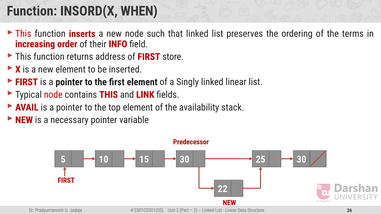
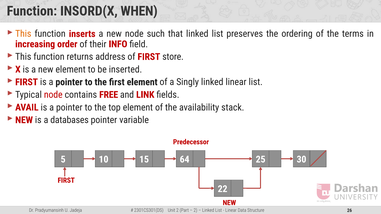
This colour: red -> orange (23, 34)
contains THIS: THIS -> FREE (109, 95)
necessary: necessary -> databases (70, 120)
15 30: 30 -> 64 (185, 160)
